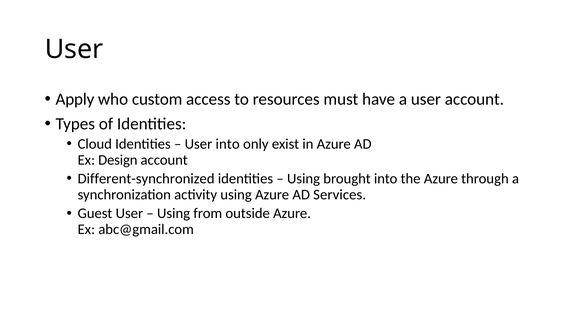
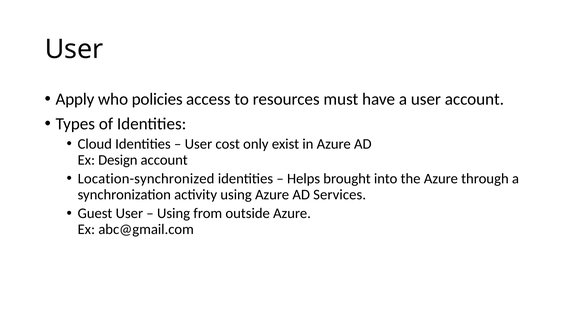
custom: custom -> policies (157, 99)
User into: into -> cost (228, 144)
Different-synchronized: Different-synchronized -> Location-synchronized (146, 179)
Using: Using -> Helps (304, 179)
